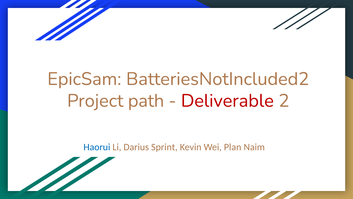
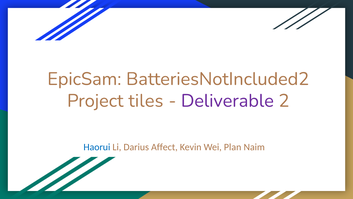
path: path -> tiles (146, 101)
Deliverable colour: red -> purple (227, 101)
Sprint: Sprint -> Affect (164, 147)
